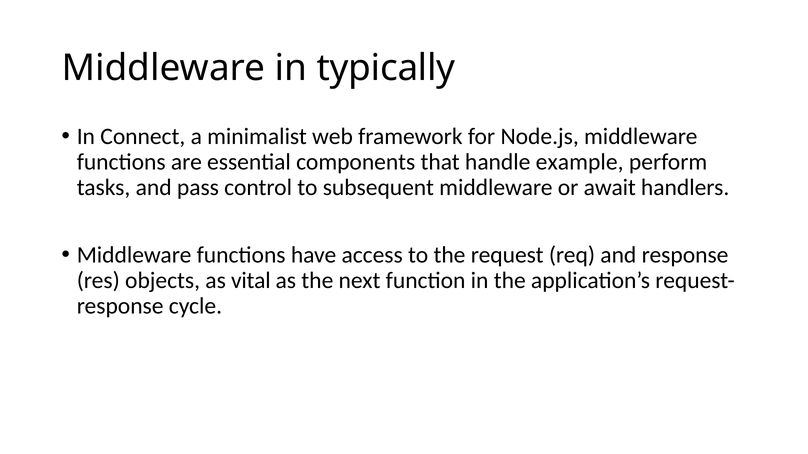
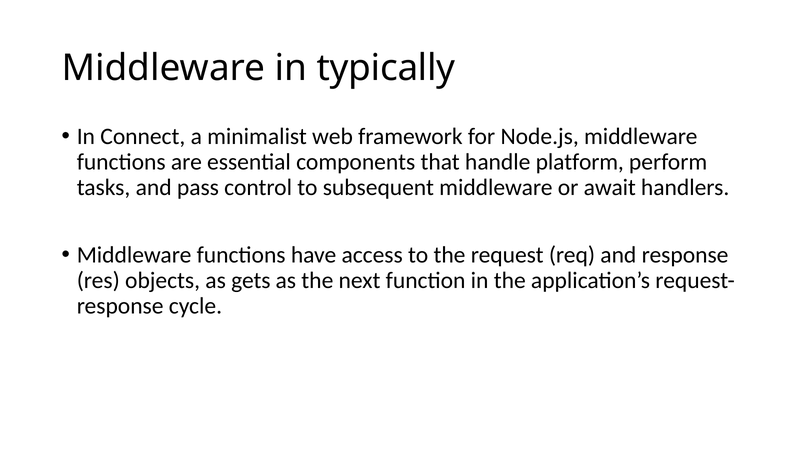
example: example -> platform (580, 162)
vital: vital -> gets (251, 281)
